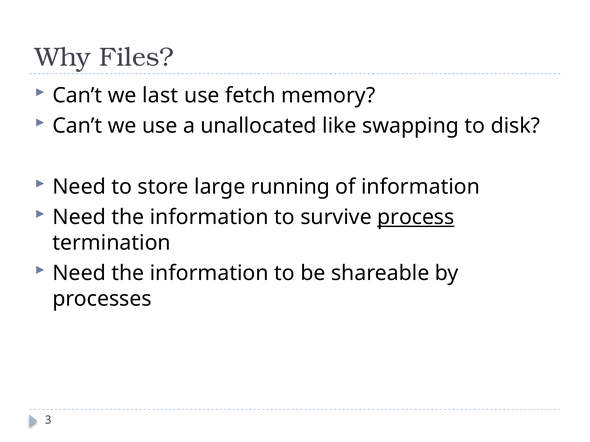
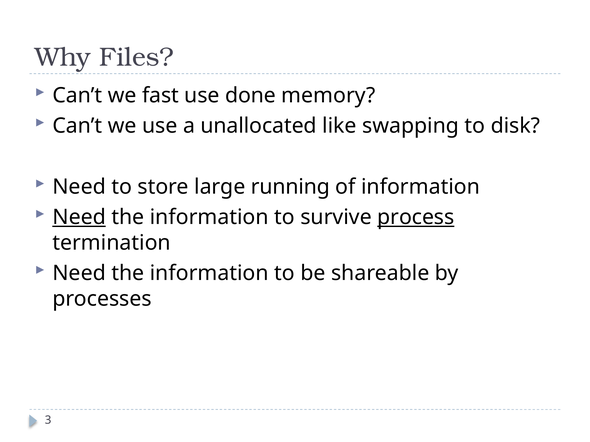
last: last -> fast (160, 96)
fetch: fetch -> done (250, 96)
Need underline: none -> present (79, 217)
